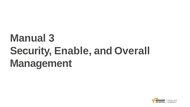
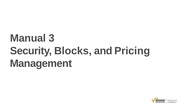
Enable: Enable -> Blocks (73, 51)
Overall: Overall -> Pricing (132, 51)
